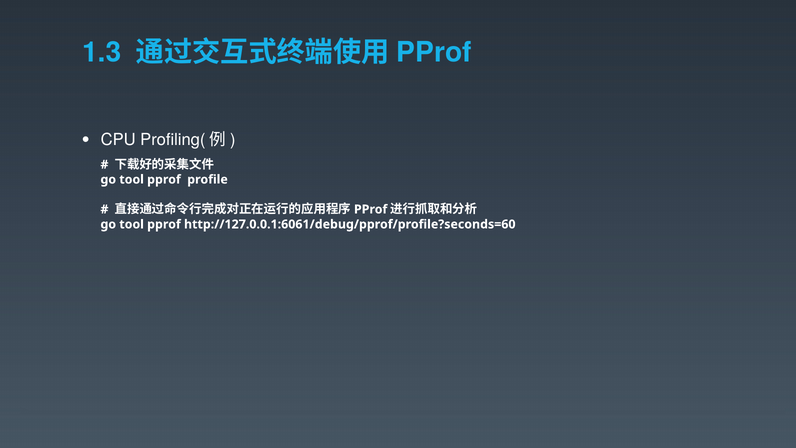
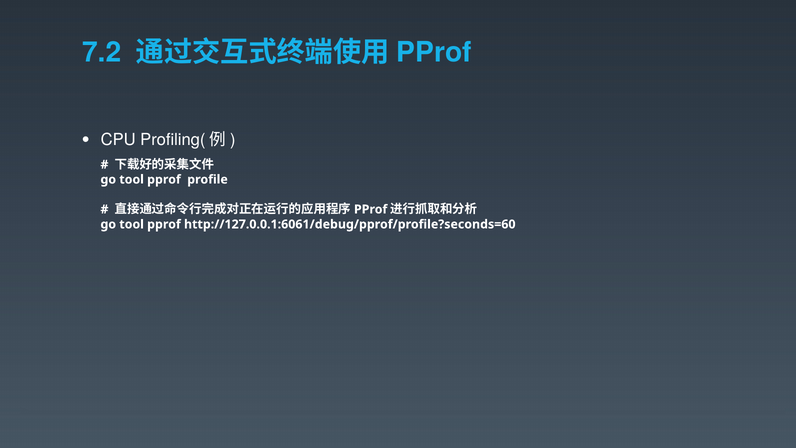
1.3: 1.3 -> 7.2 (102, 53)
